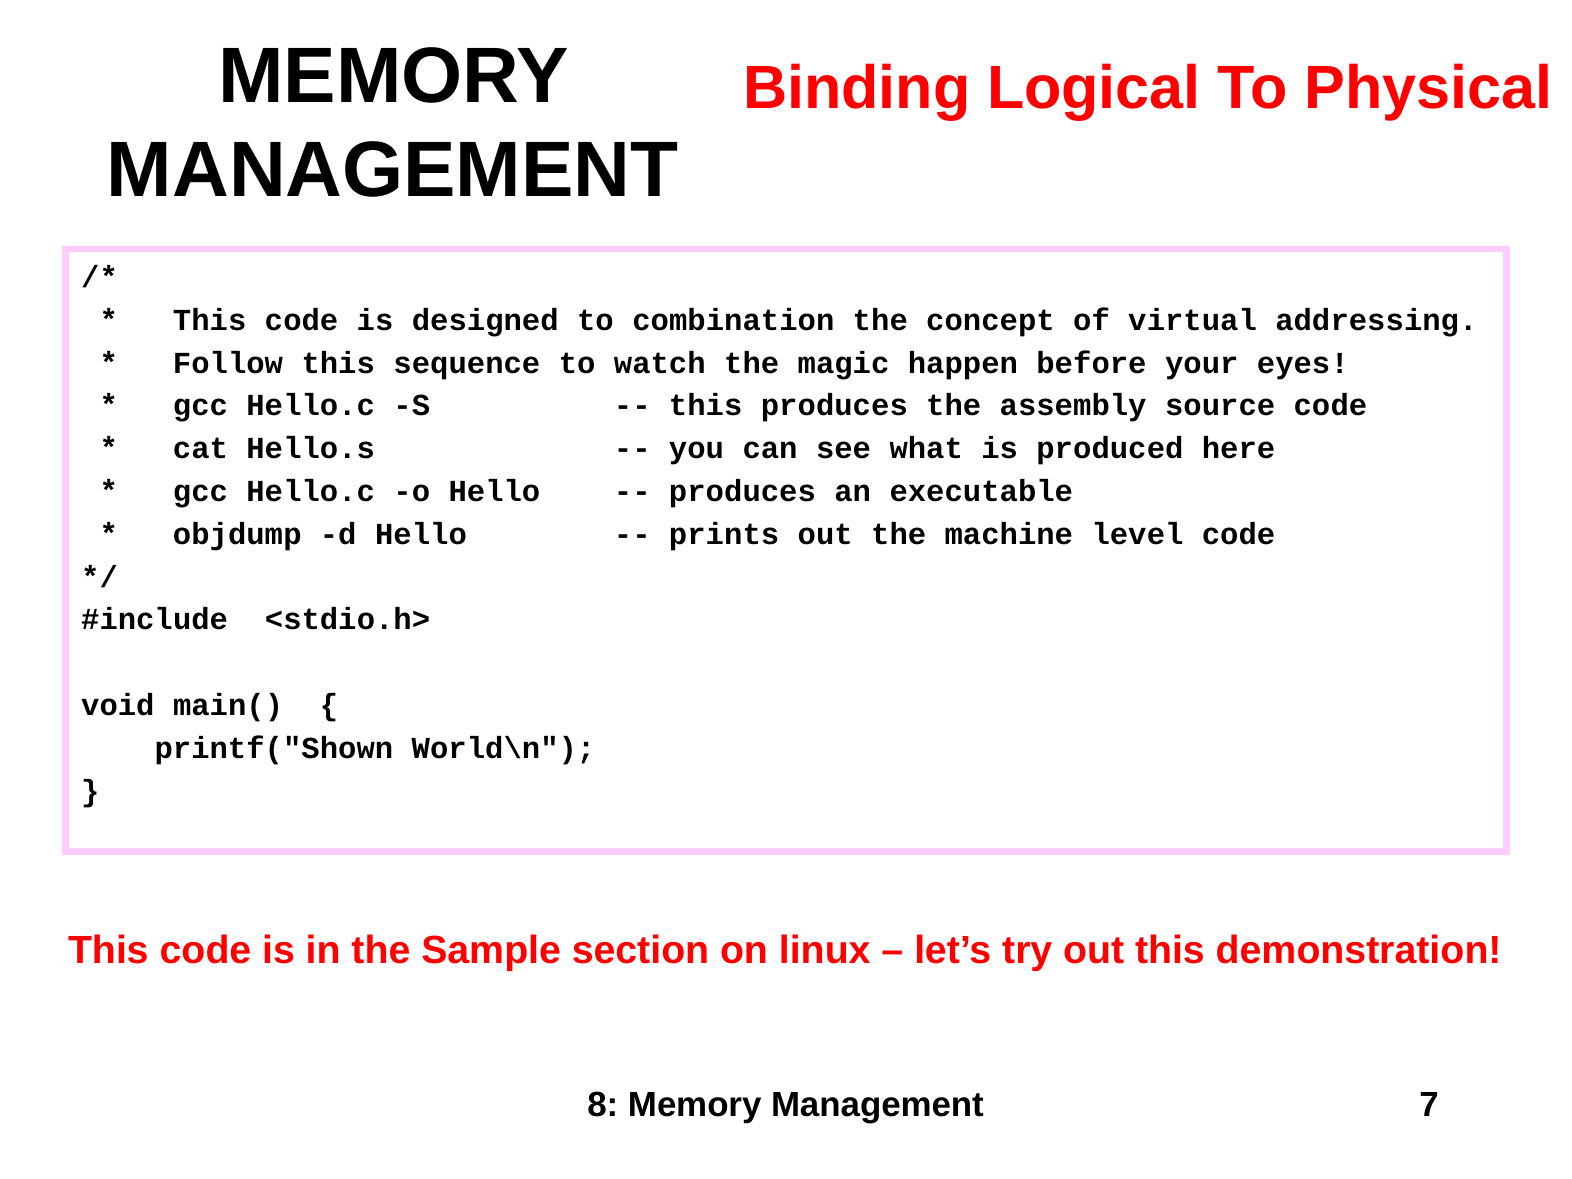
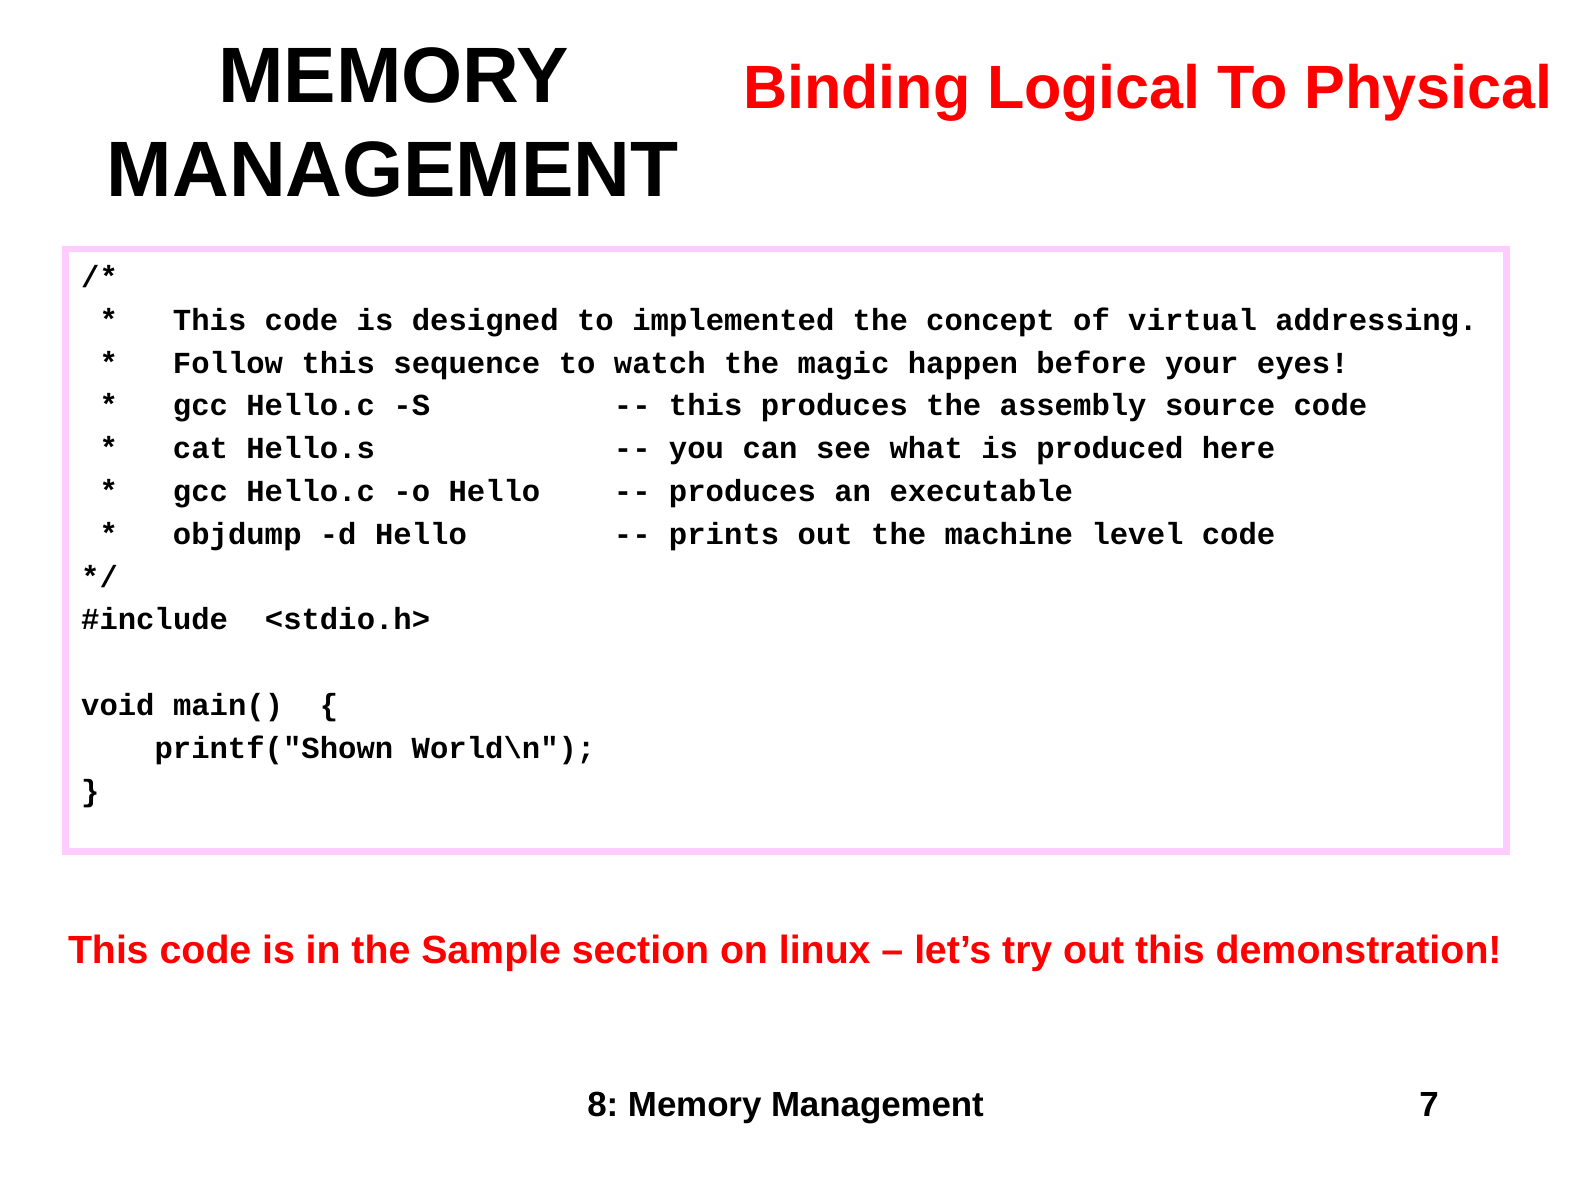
combination: combination -> implemented (733, 320)
